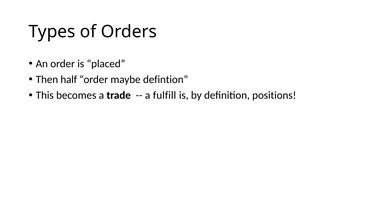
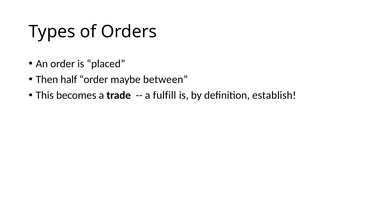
defintion: defintion -> between (166, 80)
positions: positions -> establish (274, 95)
